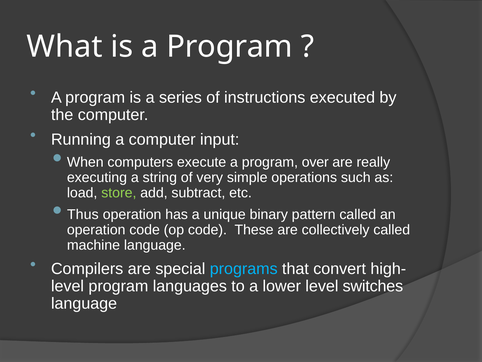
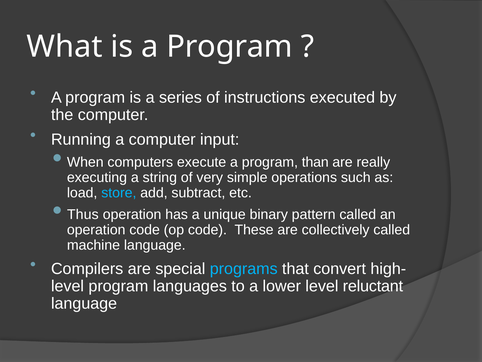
over: over -> than (315, 162)
store colour: light green -> light blue (119, 192)
switches: switches -> reluctant (373, 286)
